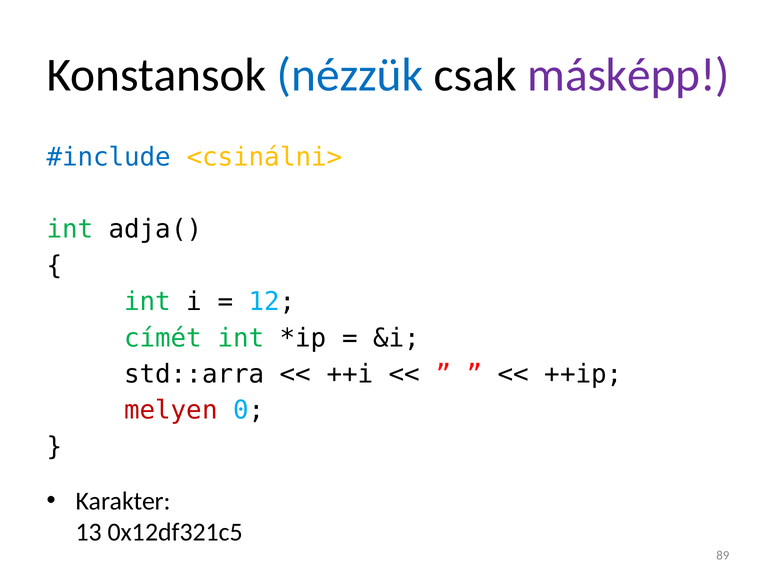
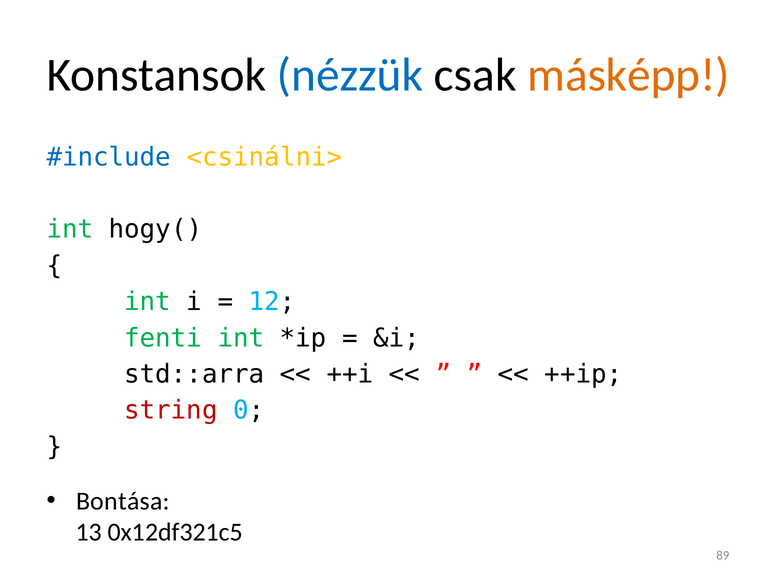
másképp colour: purple -> orange (629, 75)
adja(: adja( -> hogy( (155, 229)
címét: címét -> fenti (163, 338)
melyen: melyen -> string (171, 410)
Karakter: Karakter -> Bontása (123, 501)
